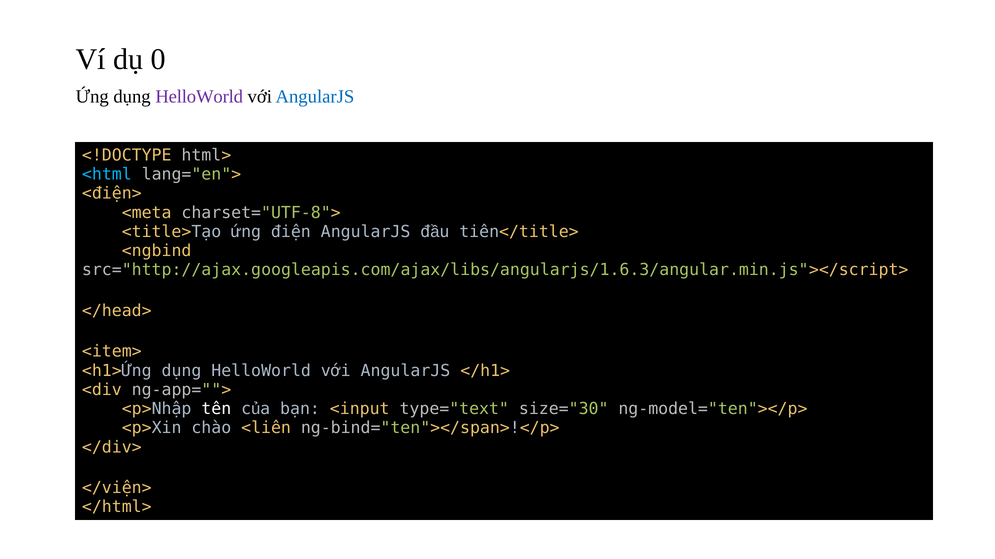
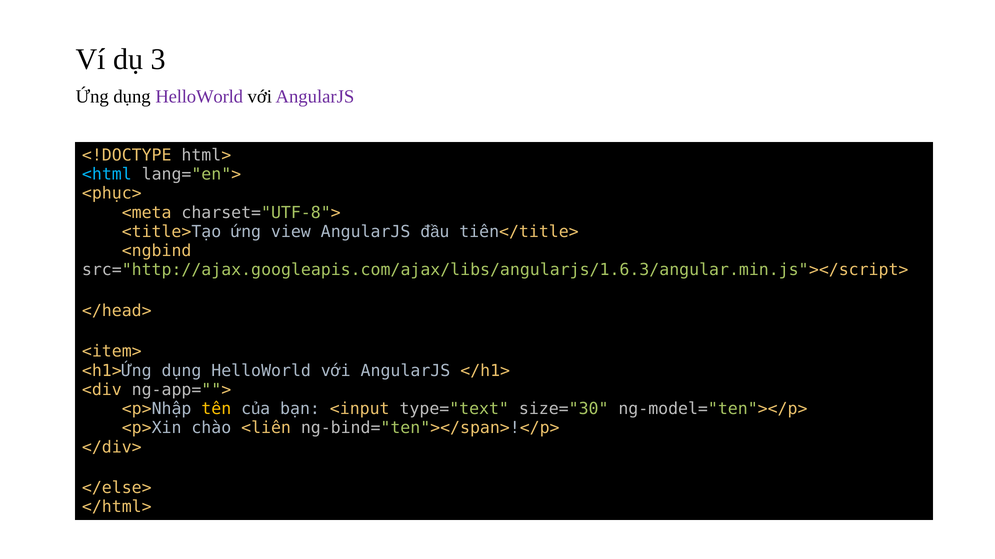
0: 0 -> 3 (158, 60)
AngularJS colour: blue -> purple (315, 97)
<điện>: <điện> -> <phục> (112, 194)
điện: điện -> view (291, 232)
tên colour: white -> yellow (216, 409)
</viện>: </viện> -> </else> (117, 488)
